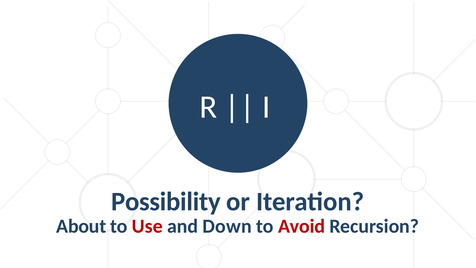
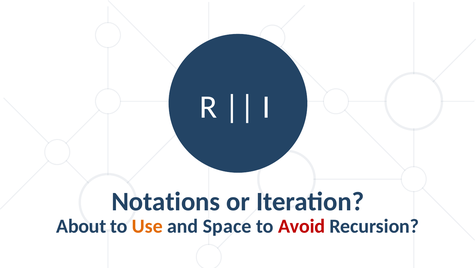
Possibility: Possibility -> Notations (166, 201)
Use colour: red -> orange (147, 226)
Down: Down -> Space (227, 226)
